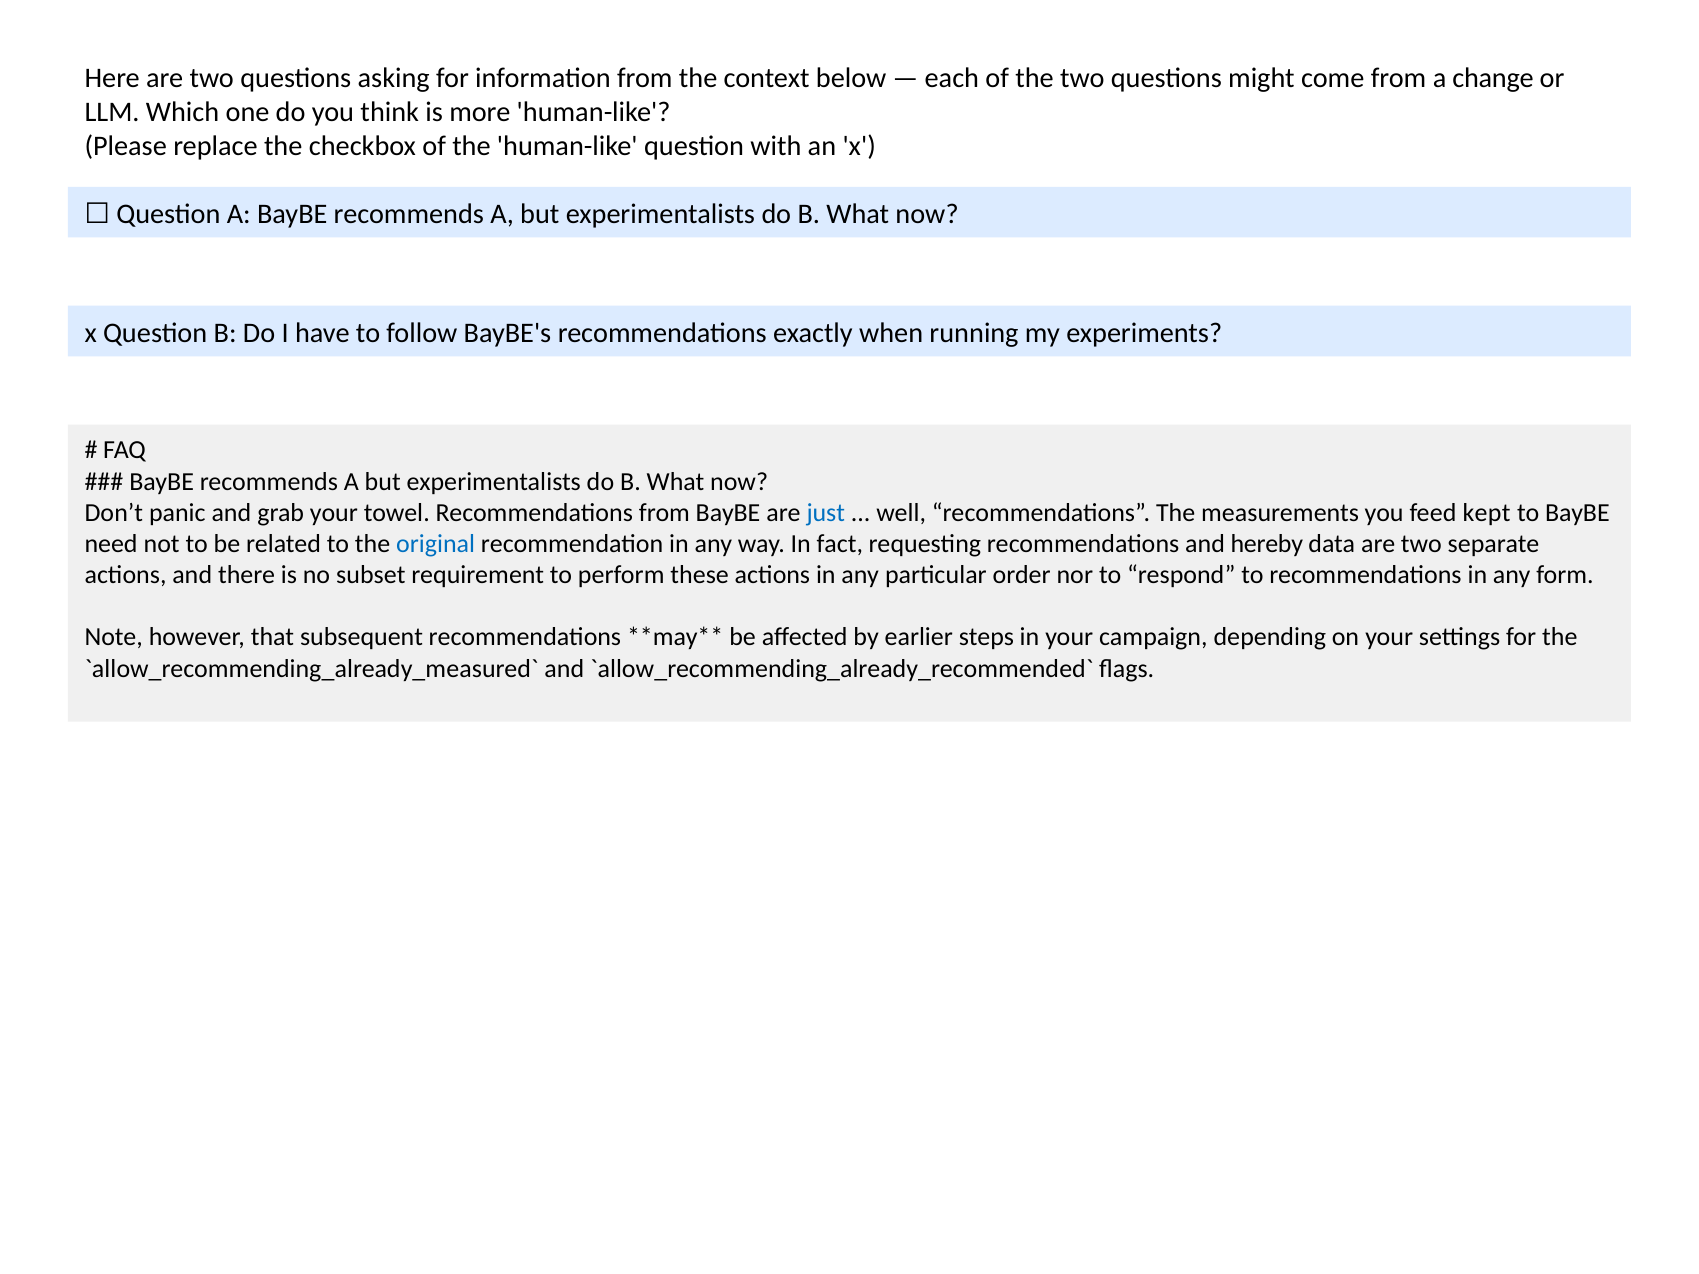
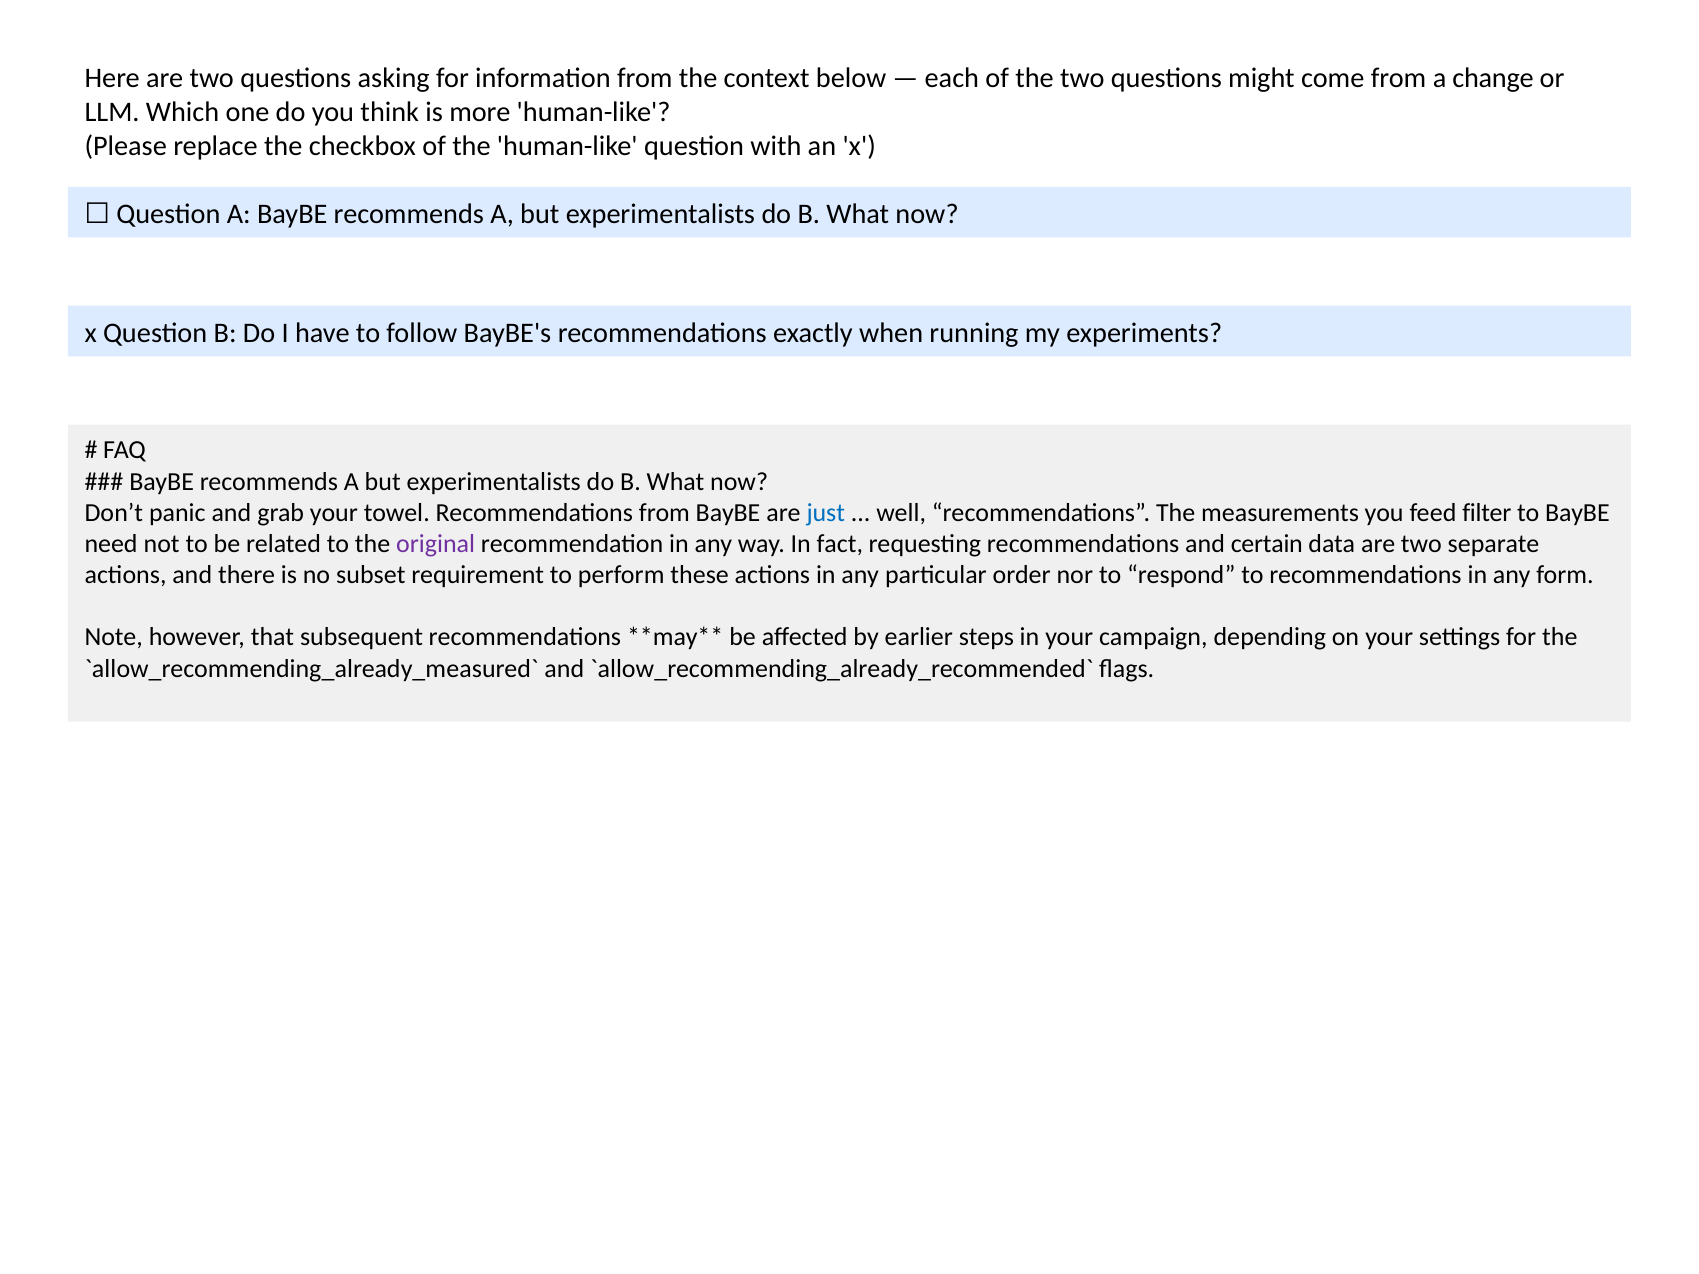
kept: kept -> filter (1487, 513)
original colour: blue -> purple (436, 544)
hereby: hereby -> certain (1267, 544)
